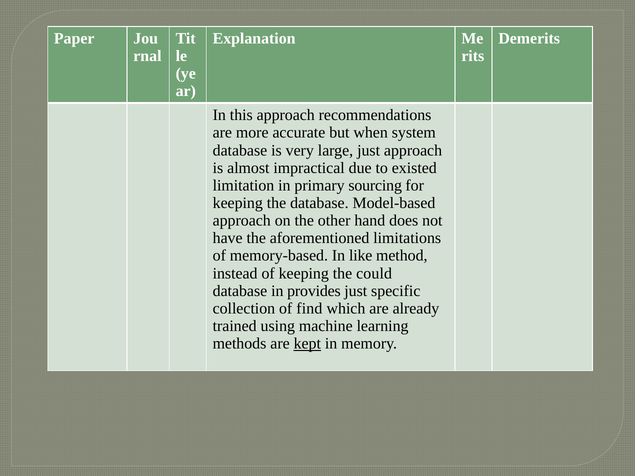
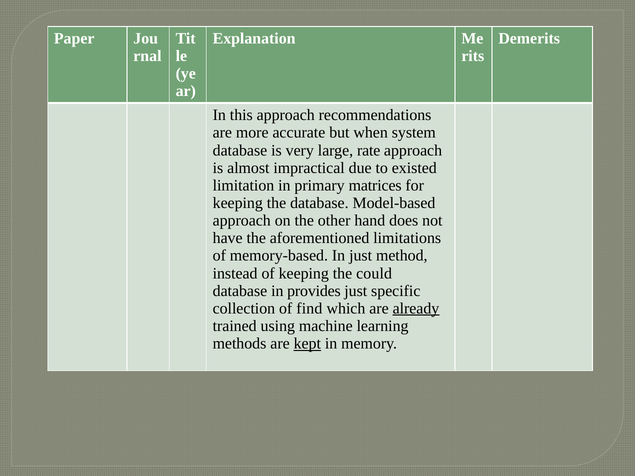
large just: just -> rate (369, 150)
sourcing: sourcing -> matrices (375, 186)
In like: like -> just (361, 256)
already underline: none -> present (416, 309)
